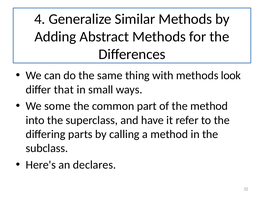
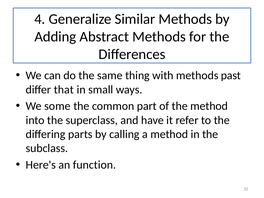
look: look -> past (231, 76)
declares: declares -> function (95, 165)
